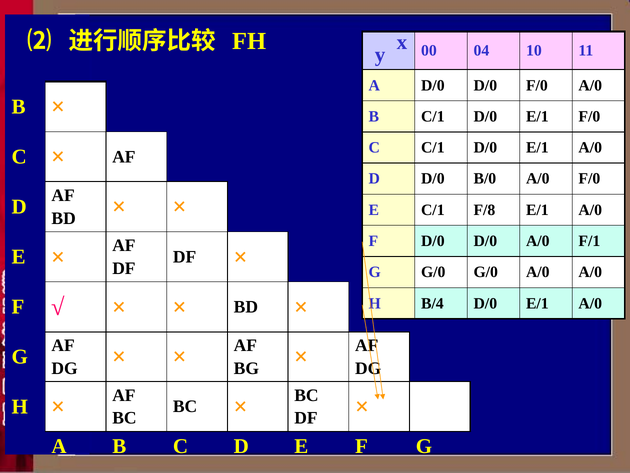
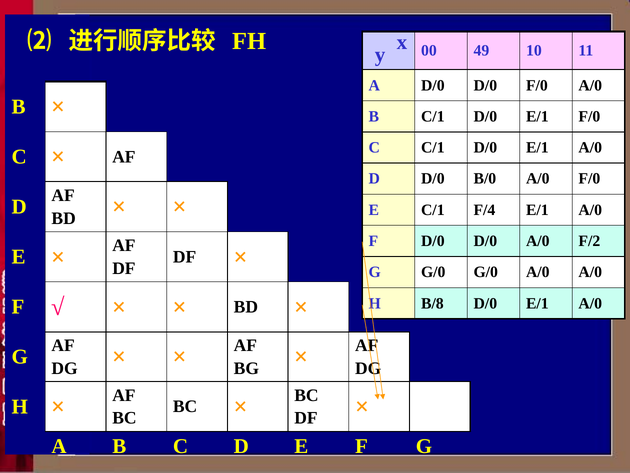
04: 04 -> 49 (481, 51)
F/8: F/8 -> F/4 (484, 210)
F/1: F/1 -> F/2 (589, 241)
B/4: B/4 -> B/8 (432, 303)
